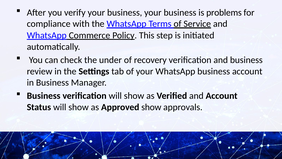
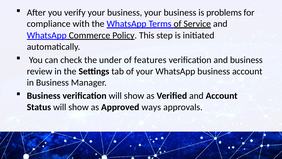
recovery: recovery -> features (150, 60)
Approved show: show -> ways (151, 107)
